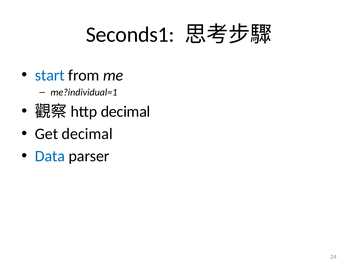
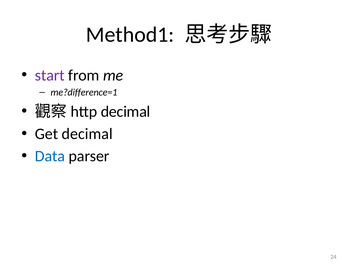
Seconds1: Seconds1 -> Method1 (130, 35)
start colour: blue -> purple (50, 75)
me?individual=1: me?individual=1 -> me?difference=1 (84, 92)
